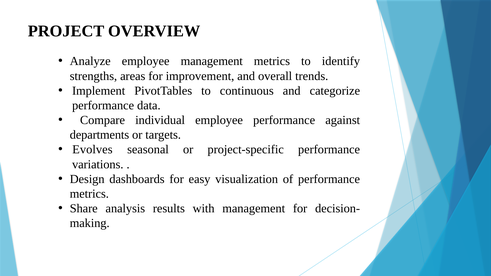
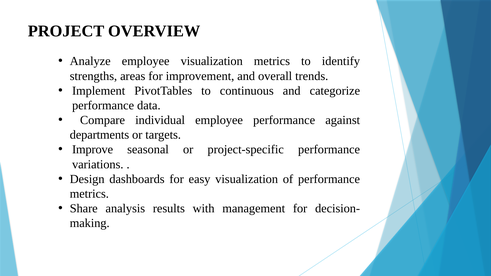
employee management: management -> visualization (212, 61)
Evolves: Evolves -> Improve (93, 150)
